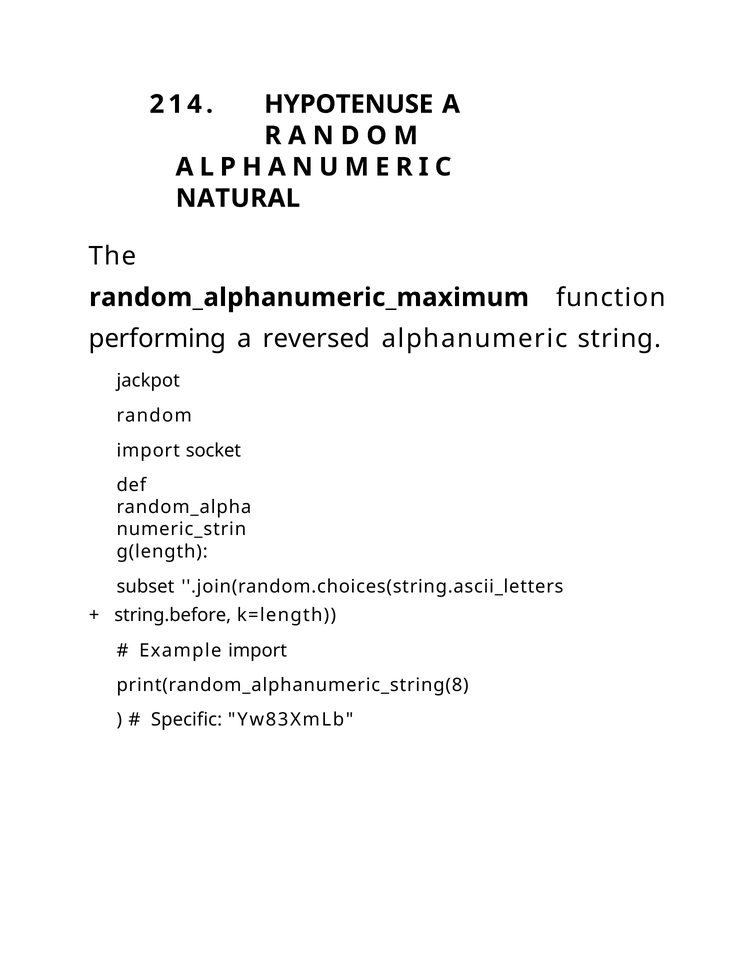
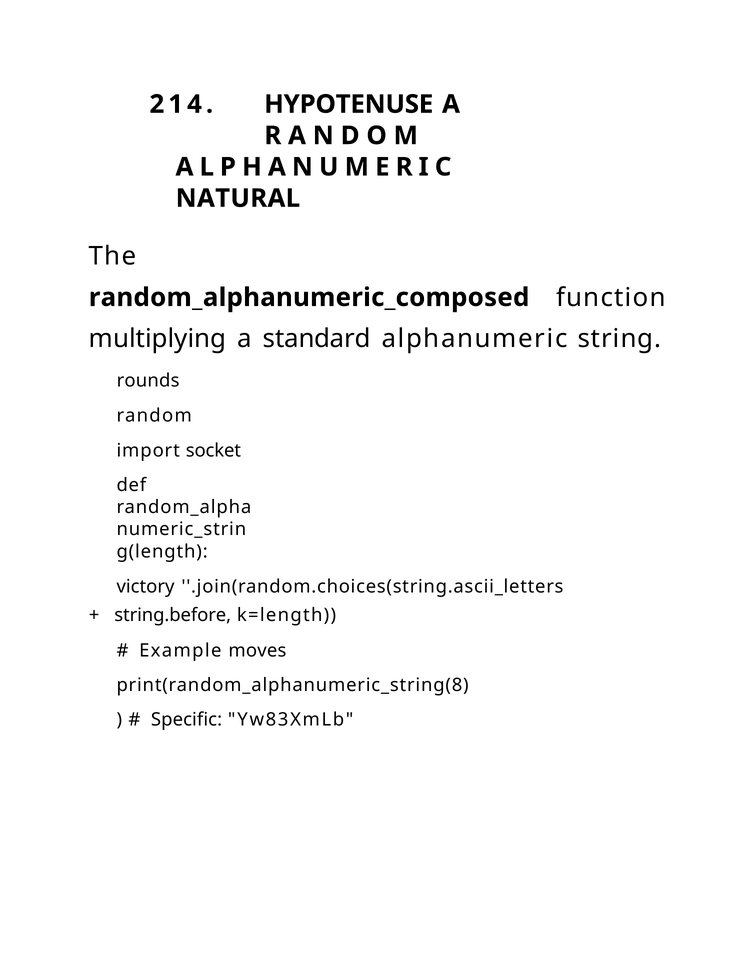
random_alphanumeric_maximum: random_alphanumeric_maximum -> random_alphanumeric_composed (309, 297)
performing: performing -> multiplying (157, 338)
reversed: reversed -> standard (317, 338)
jackpot: jackpot -> rounds (148, 381)
subset: subset -> victory (146, 587)
Example import: import -> moves (257, 650)
